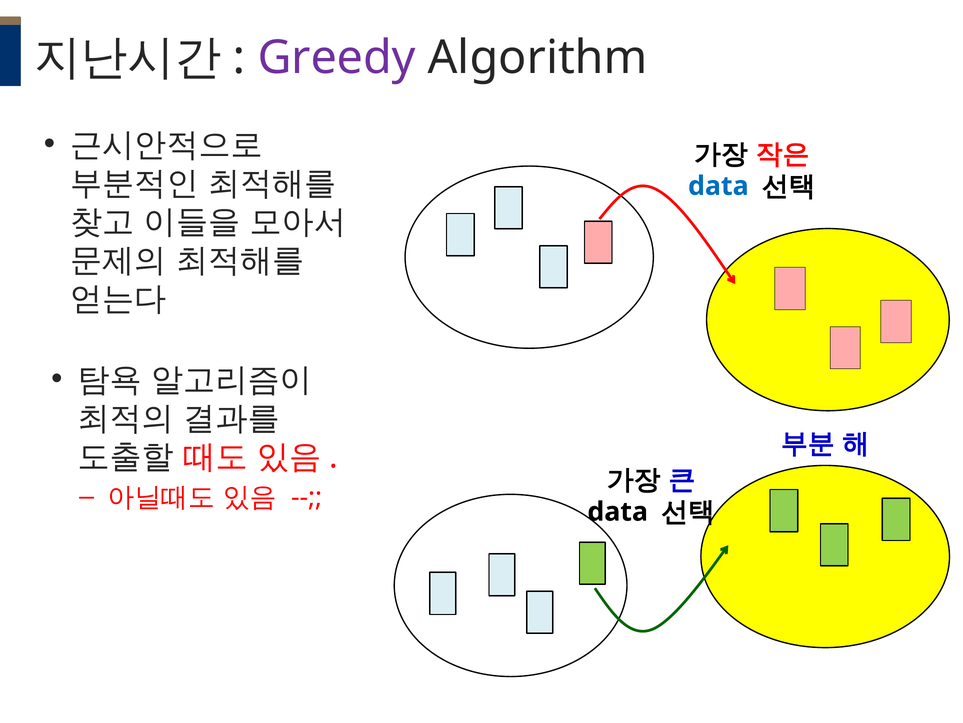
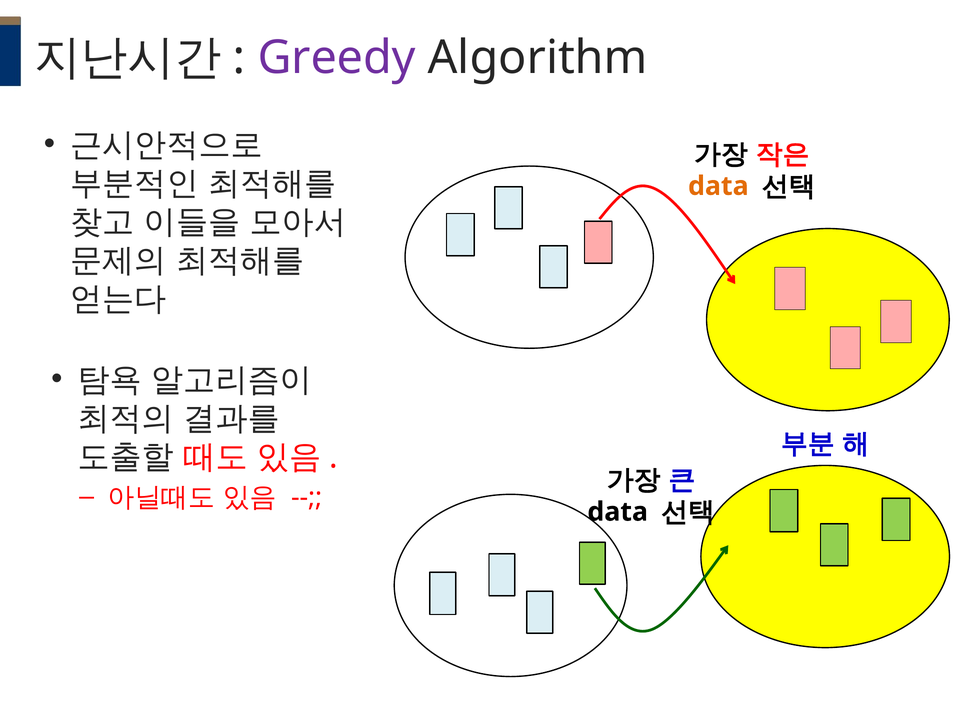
data colour: blue -> orange (718, 186)
